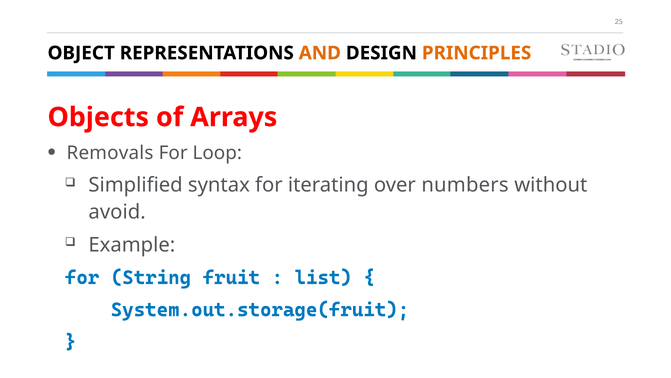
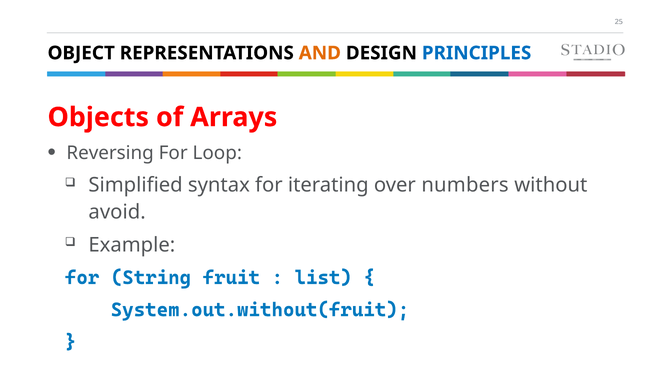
PRINCIPLES colour: orange -> blue (477, 53)
Removals: Removals -> Reversing (110, 153)
System.out.storage(fruit: System.out.storage(fruit -> System.out.without(fruit (260, 309)
